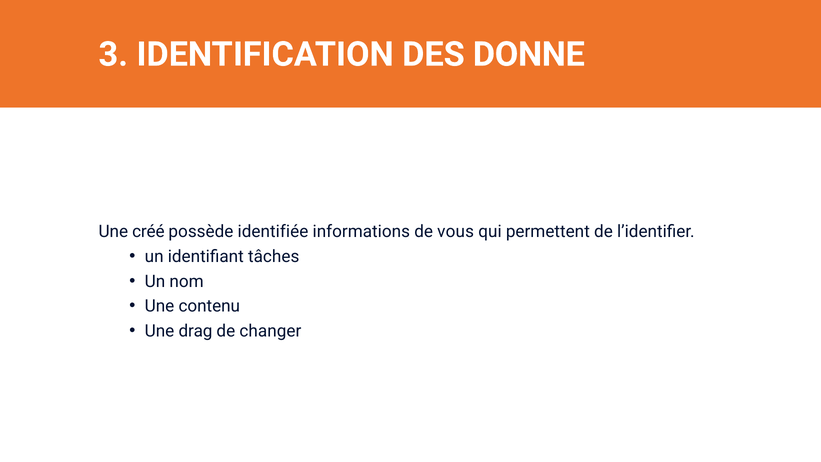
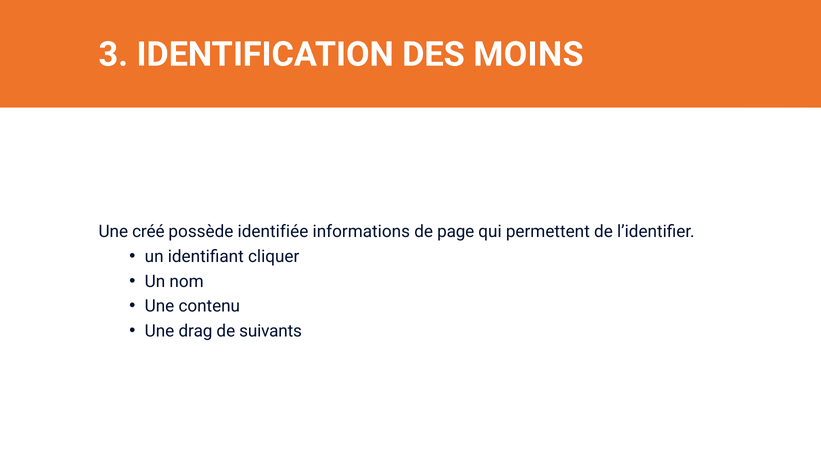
DONNE: DONNE -> MOINS (528, 54)
vous: vous -> page (456, 232)
tâches: tâches -> cliquer (274, 256)
changer: changer -> suivants (271, 331)
